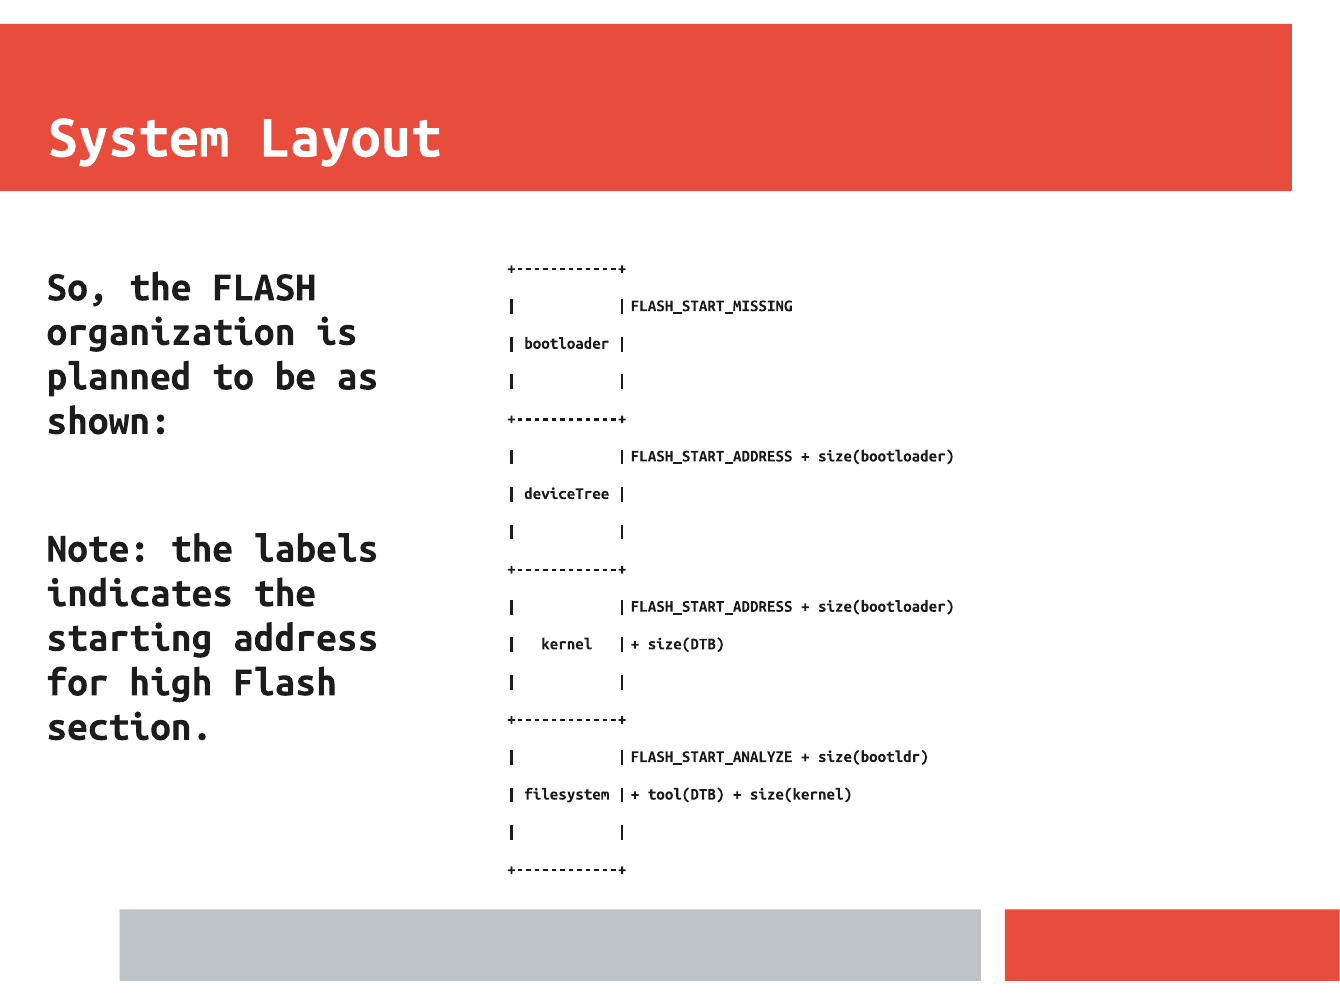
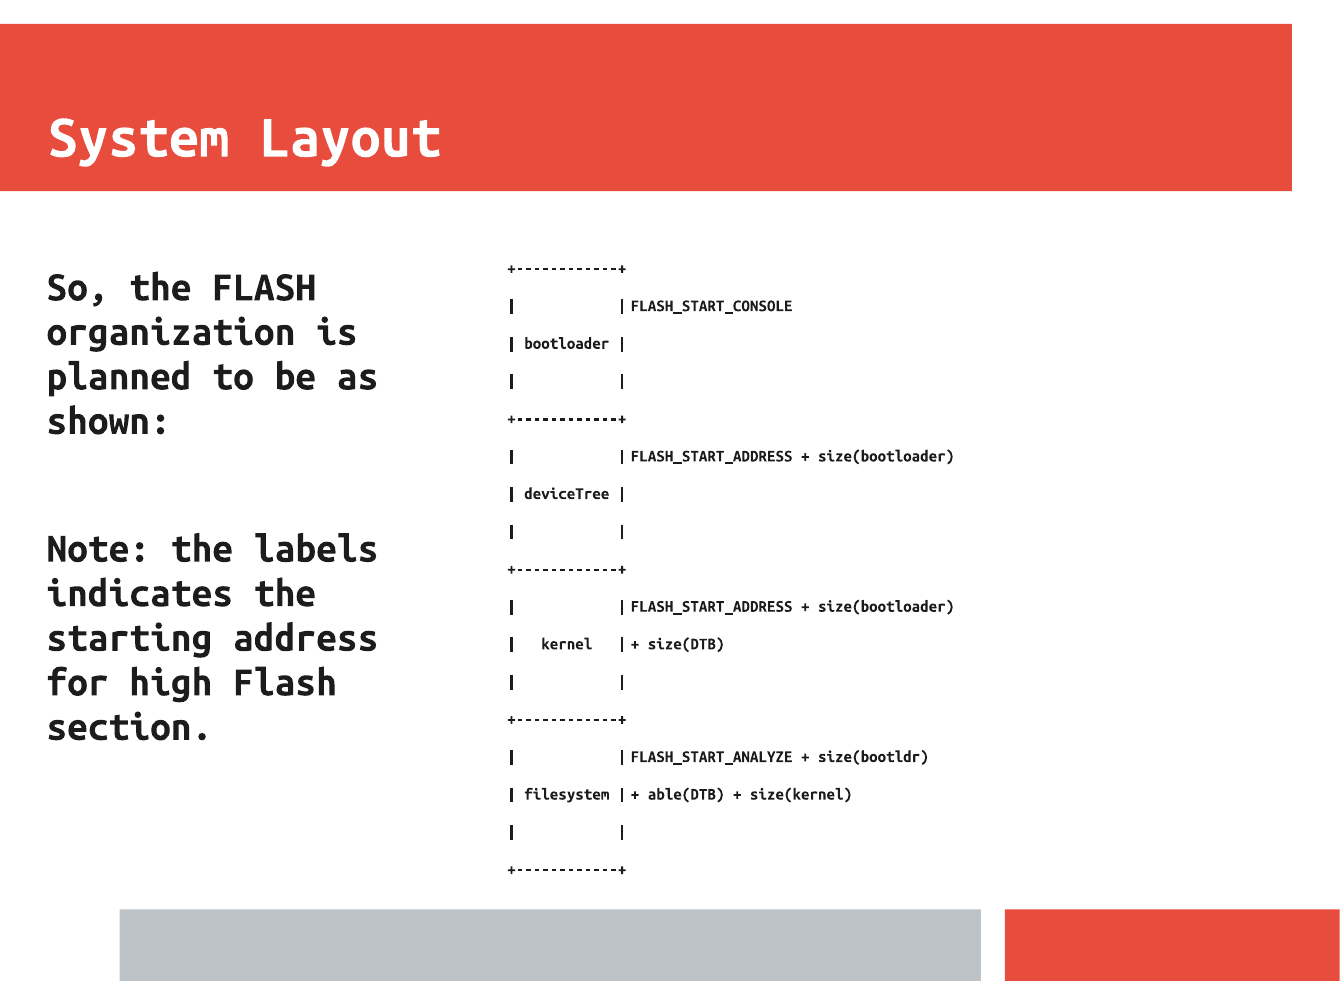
FLASH_START_MISSING: FLASH_START_MISSING -> FLASH_START_CONSOLE (712, 306)
tool(DTB: tool(DTB -> able(DTB (686, 794)
